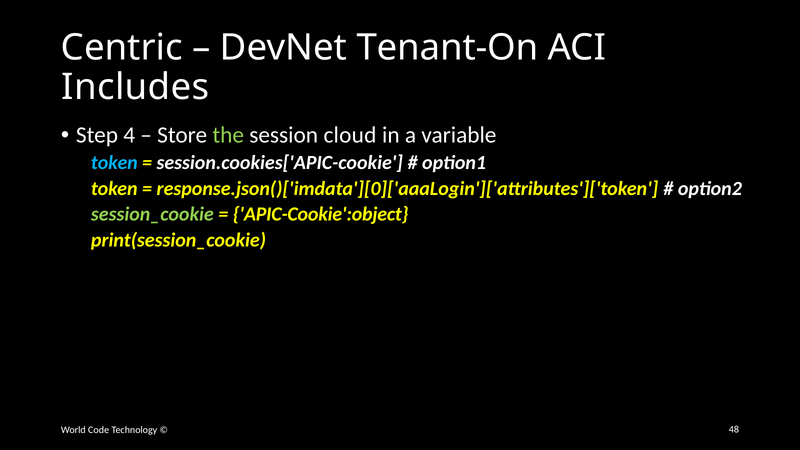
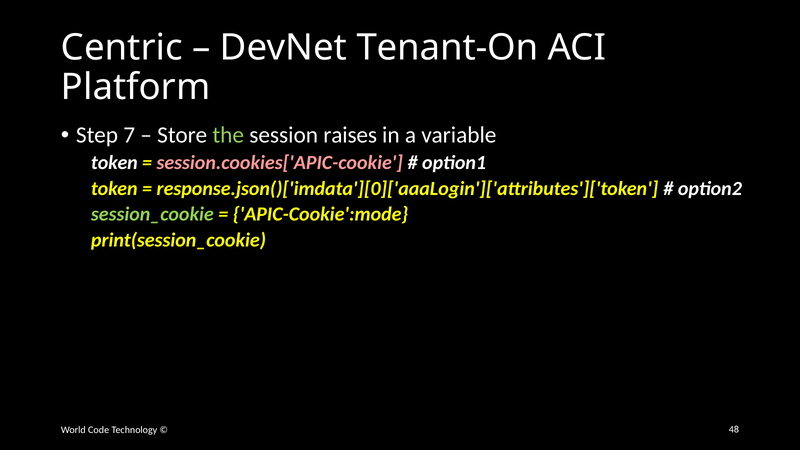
Includes: Includes -> Platform (136, 87)
4: 4 -> 7 (129, 135)
cloud: cloud -> raises (350, 135)
token colour: light blue -> white (114, 163)
session.cookies['APIC-cookie colour: white -> pink (280, 163)
APIC-Cookie':object: APIC-Cookie':object -> APIC-Cookie':mode (321, 214)
